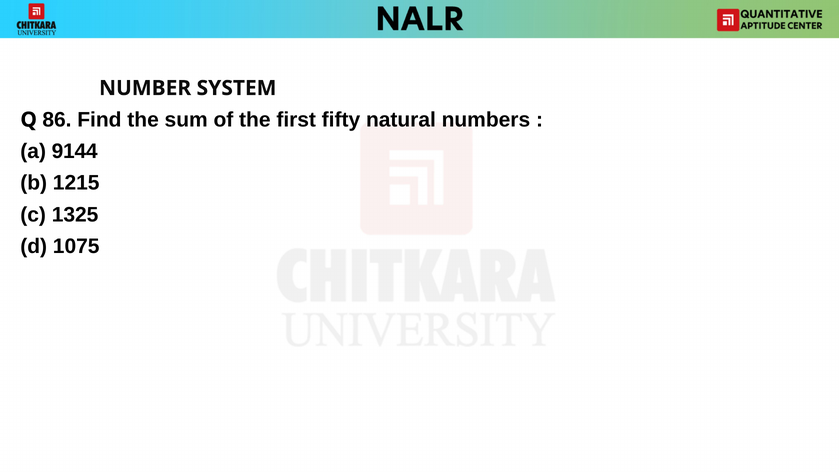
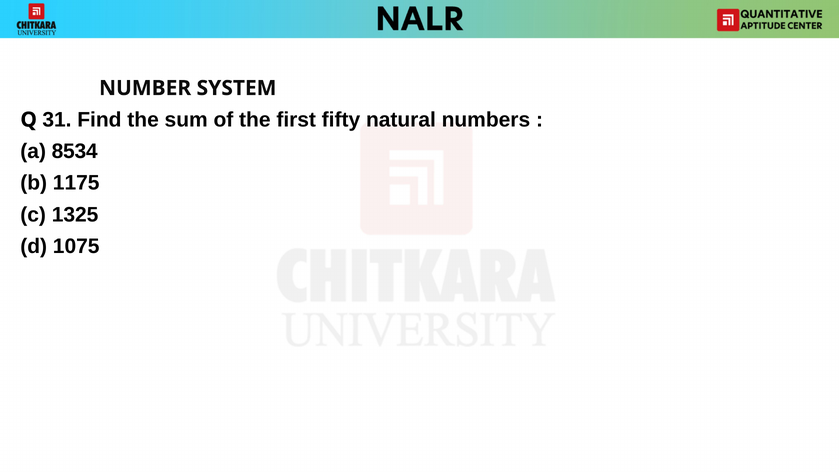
86: 86 -> 31 (57, 120)
9144: 9144 -> 8534 (75, 151)
1215: 1215 -> 1175 (76, 183)
